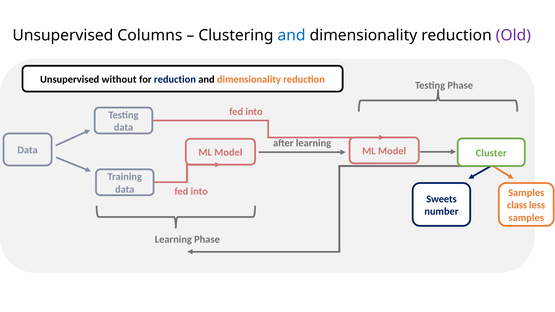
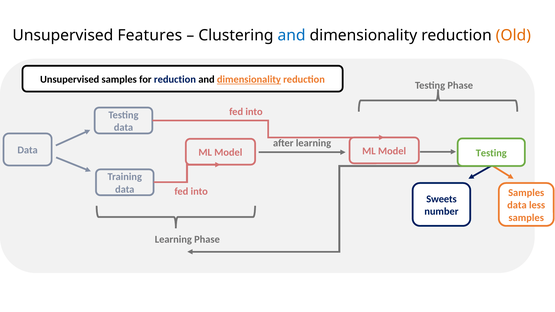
Columns: Columns -> Features (150, 35)
Old colour: purple -> orange (513, 35)
Unsupervised without: without -> samples (119, 79)
dimensionality underline: none -> present (249, 79)
Cluster: Cluster -> Testing (491, 153)
class: class -> data (517, 205)
